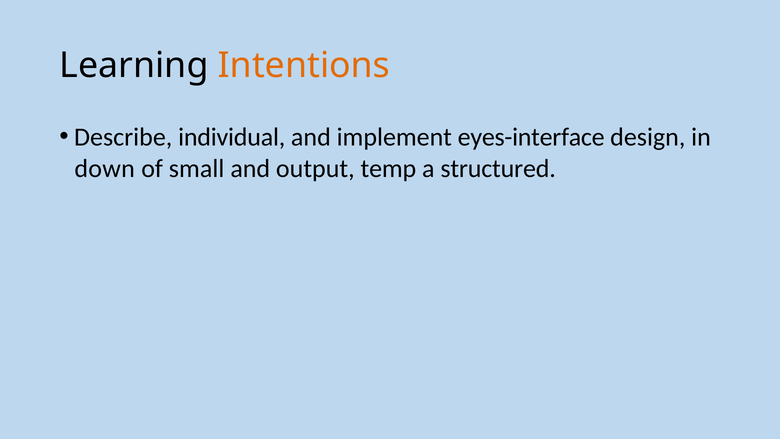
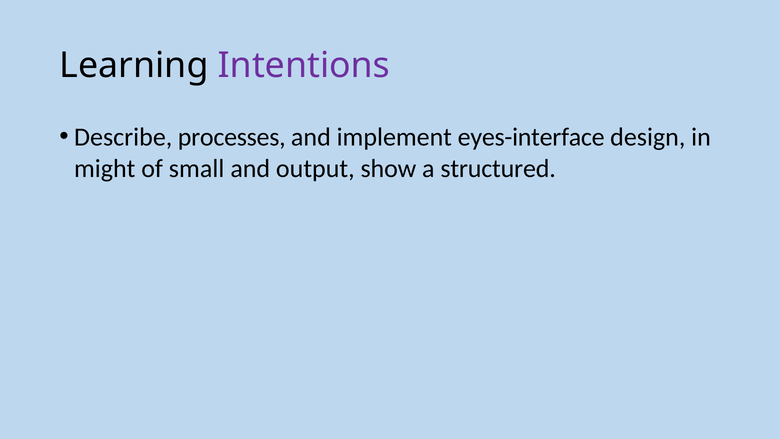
Intentions colour: orange -> purple (304, 66)
individual: individual -> processes (232, 137)
down: down -> might (105, 168)
temp: temp -> show (388, 168)
